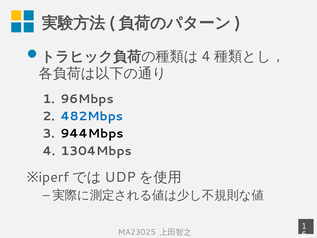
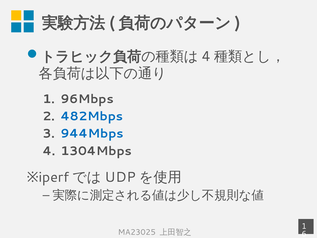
944Mbps colour: black -> blue (92, 134)
